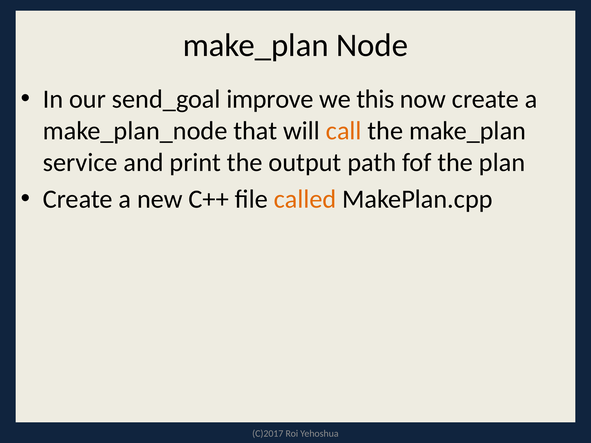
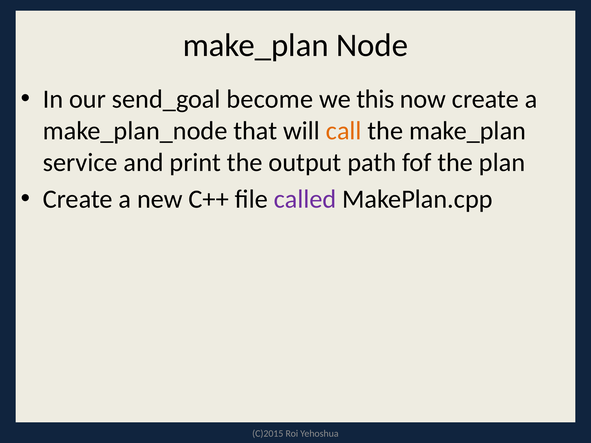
improve: improve -> become (270, 99)
called colour: orange -> purple (305, 199)
C)2017: C)2017 -> C)2015 (268, 434)
